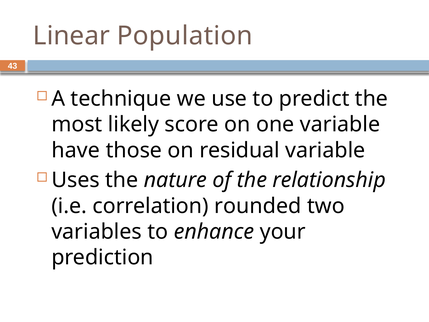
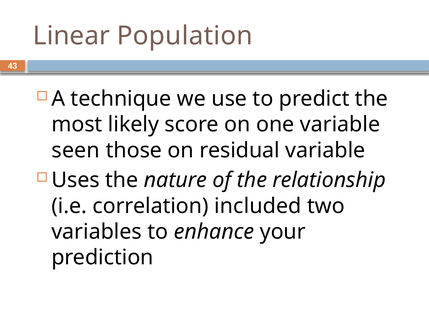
have: have -> seen (76, 150)
rounded: rounded -> included (258, 206)
